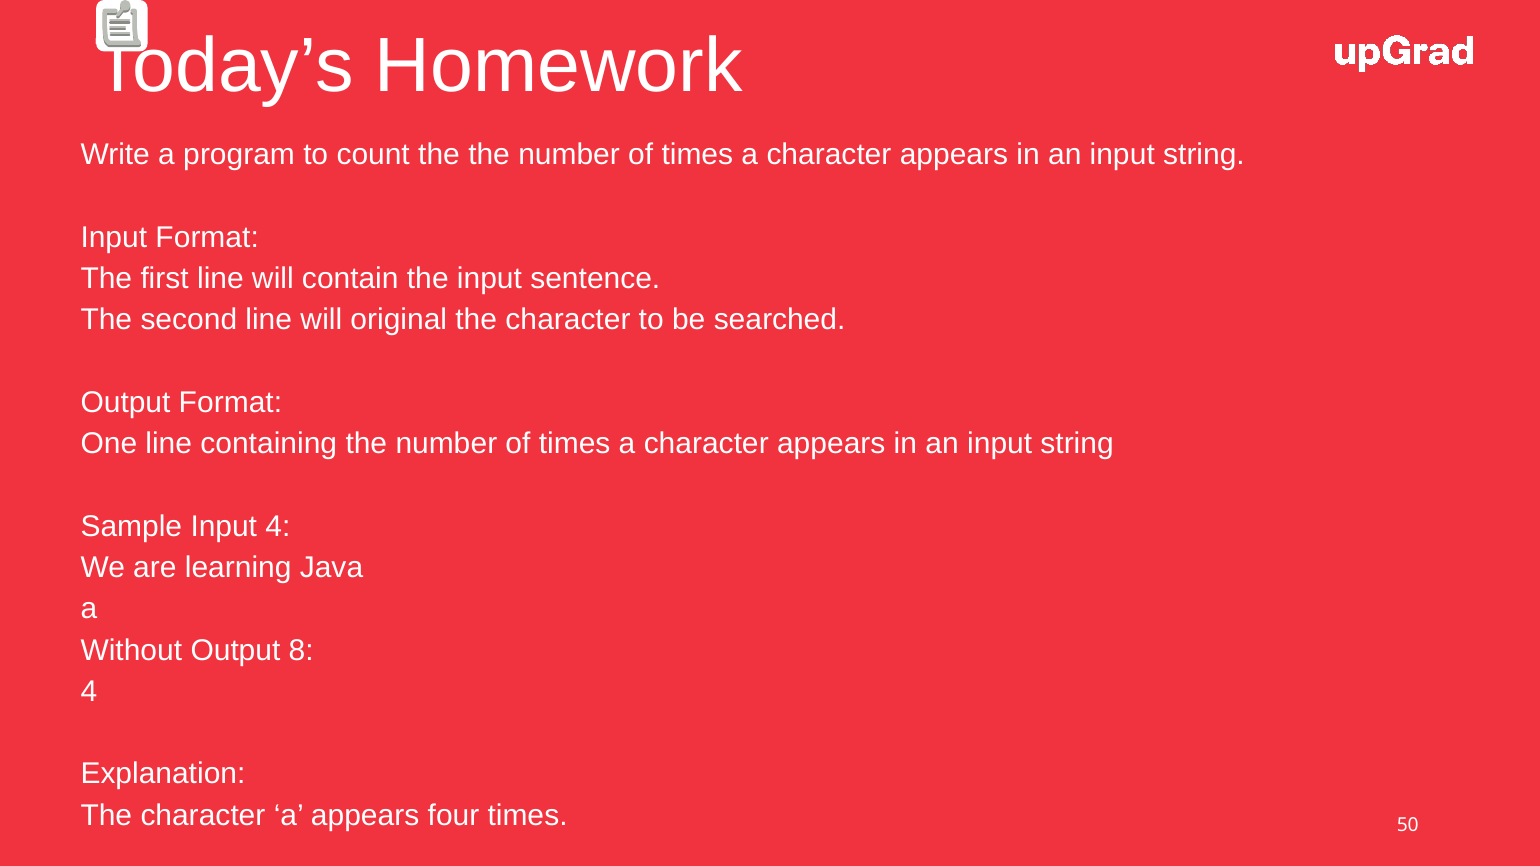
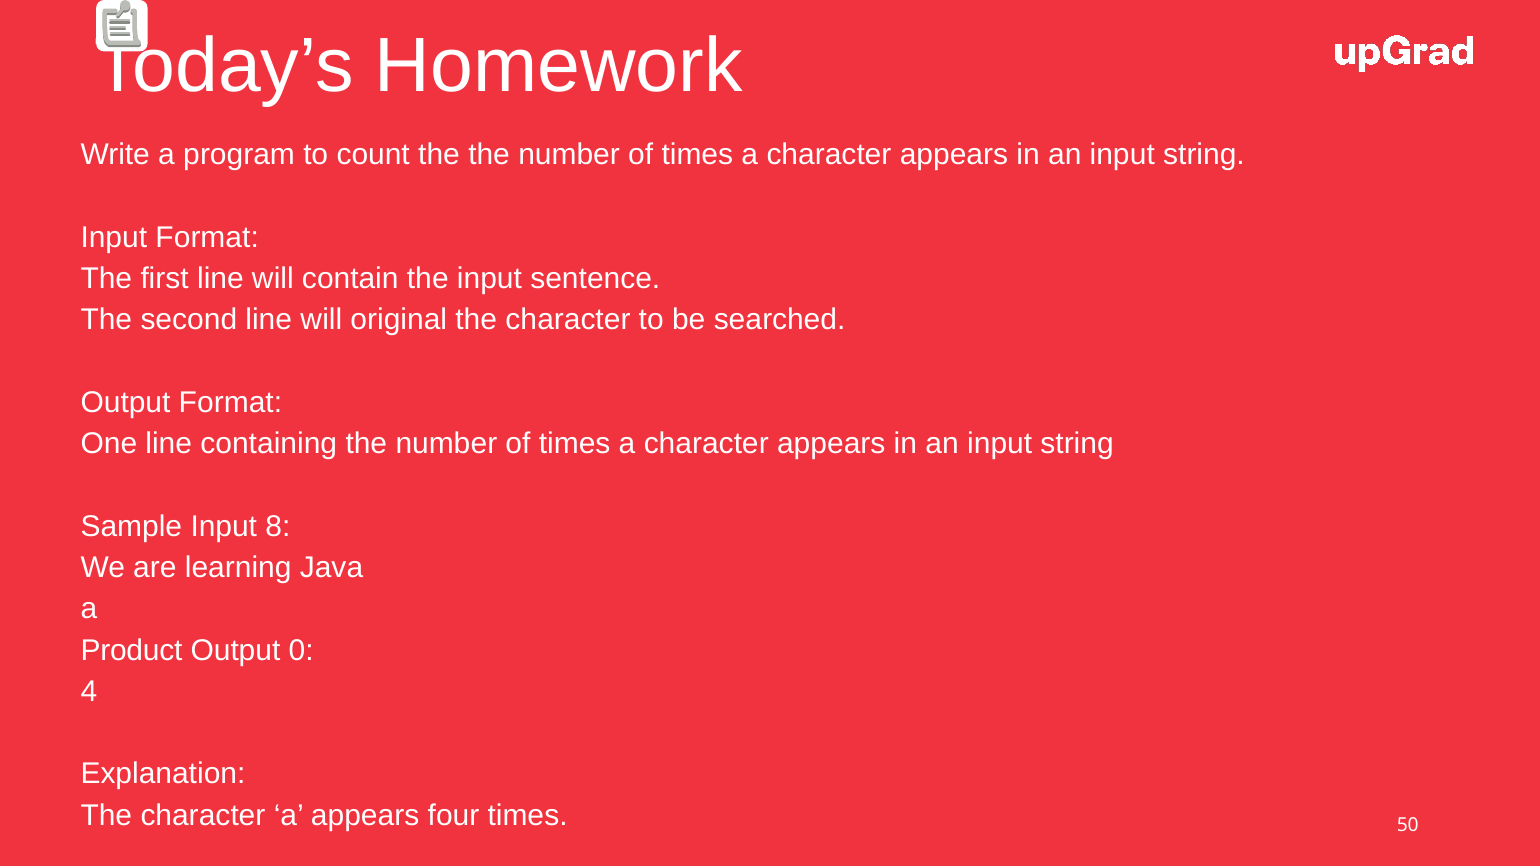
Input 4: 4 -> 8 (278, 527)
Without: Without -> Product (131, 650)
8: 8 -> 0 (301, 650)
